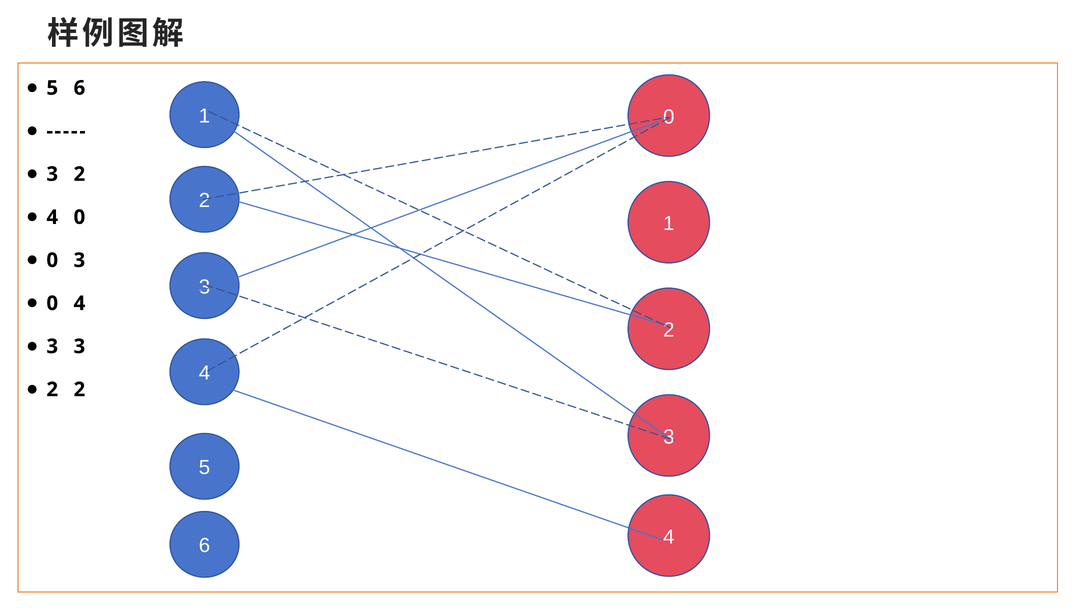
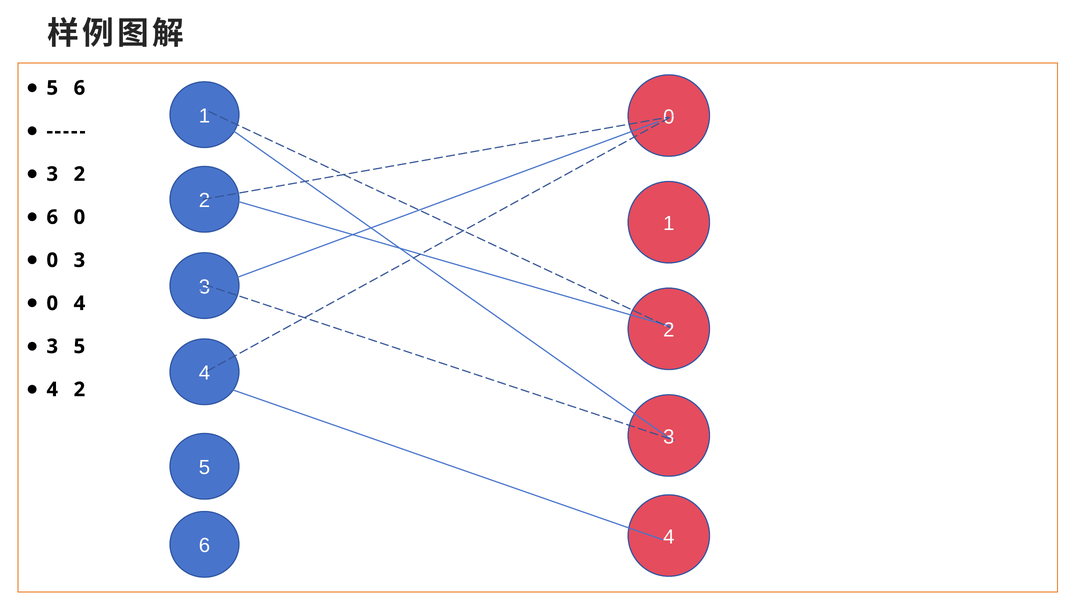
4: 4 -> 6 (52, 217)
3 3: 3 -> 5 (79, 346)
2: 2 -> 4 (52, 389)
